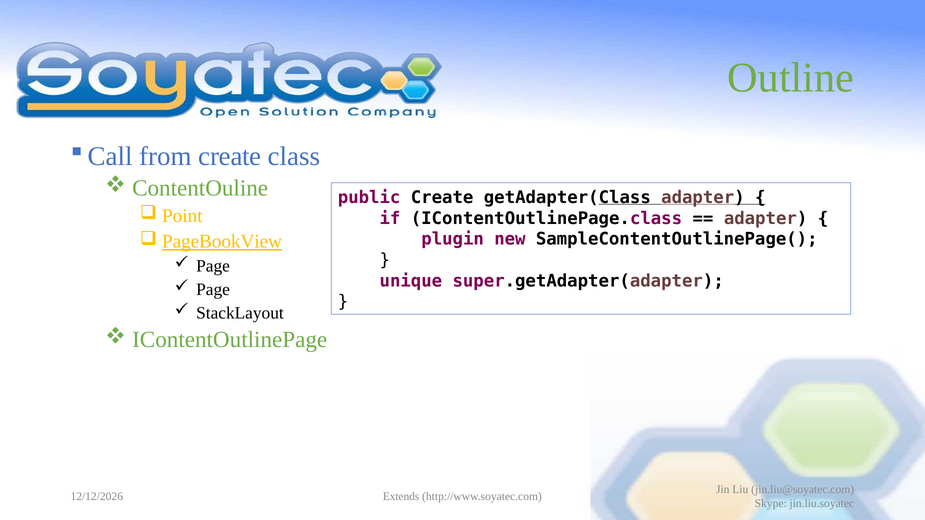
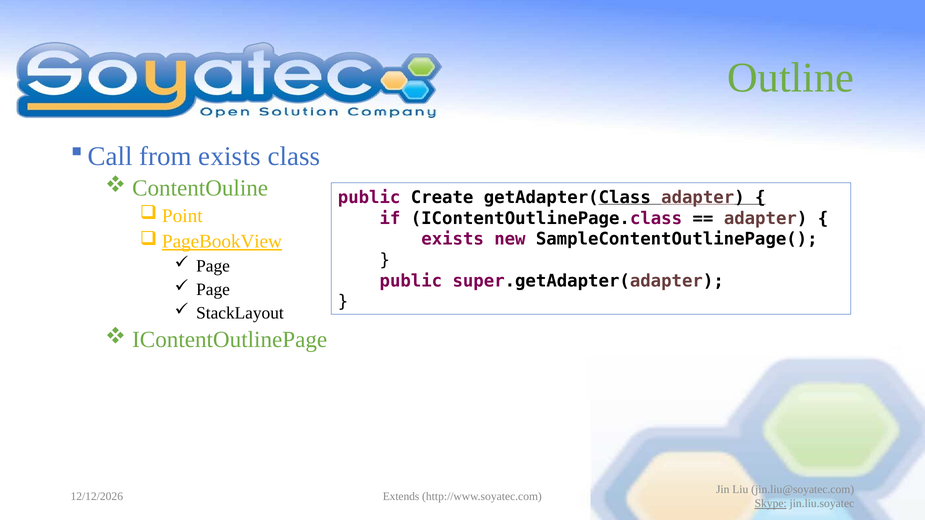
from create: create -> exists (230, 156)
plugin: plugin -> exists (453, 239)
unique: unique -> public (411, 281)
Skype underline: none -> present (771, 504)
